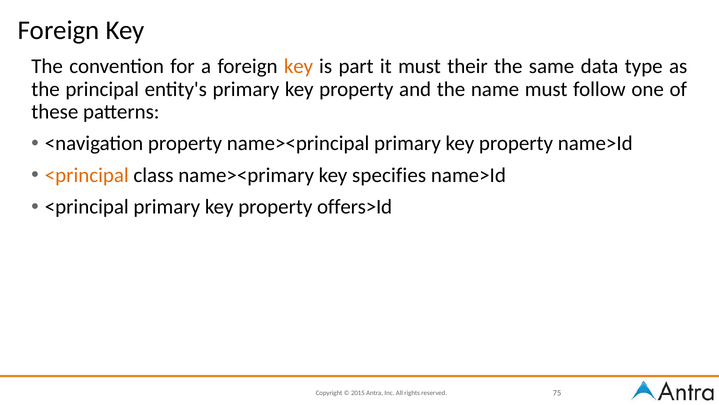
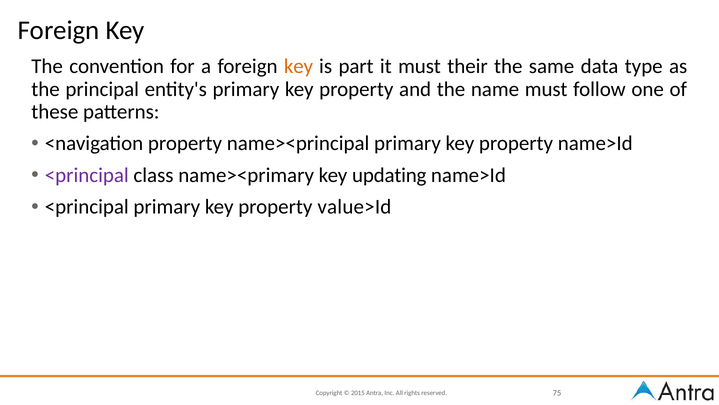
<principal colour: orange -> purple (87, 175)
specifies: specifies -> updating (389, 175)
offers>Id: offers>Id -> value>Id (354, 207)
